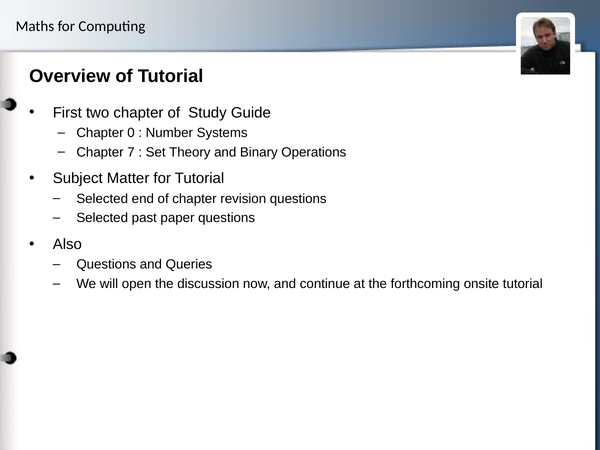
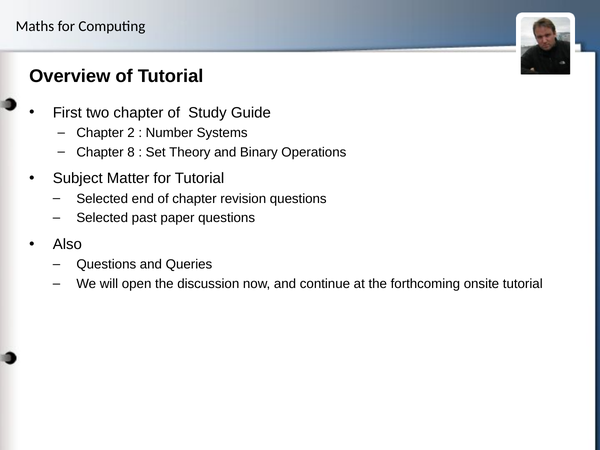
0: 0 -> 2 (131, 133)
7: 7 -> 8 (131, 152)
